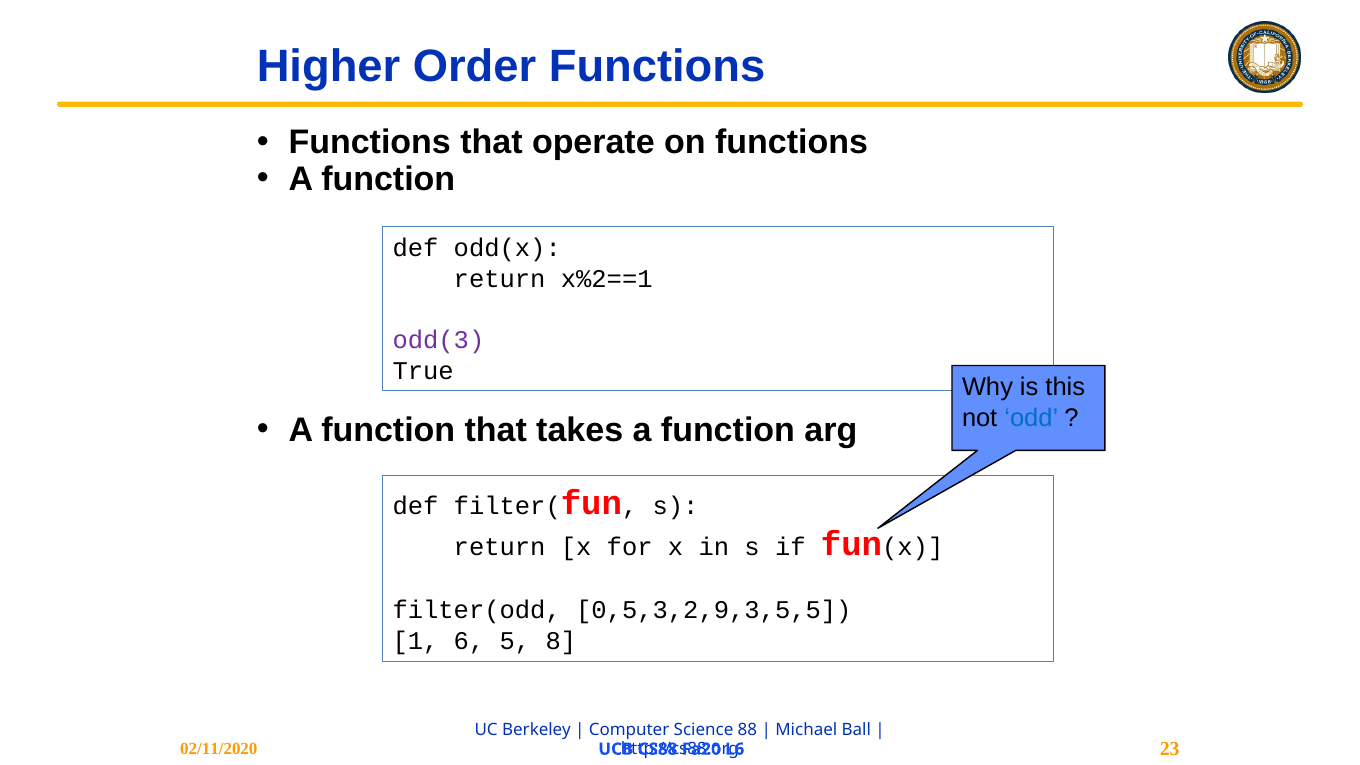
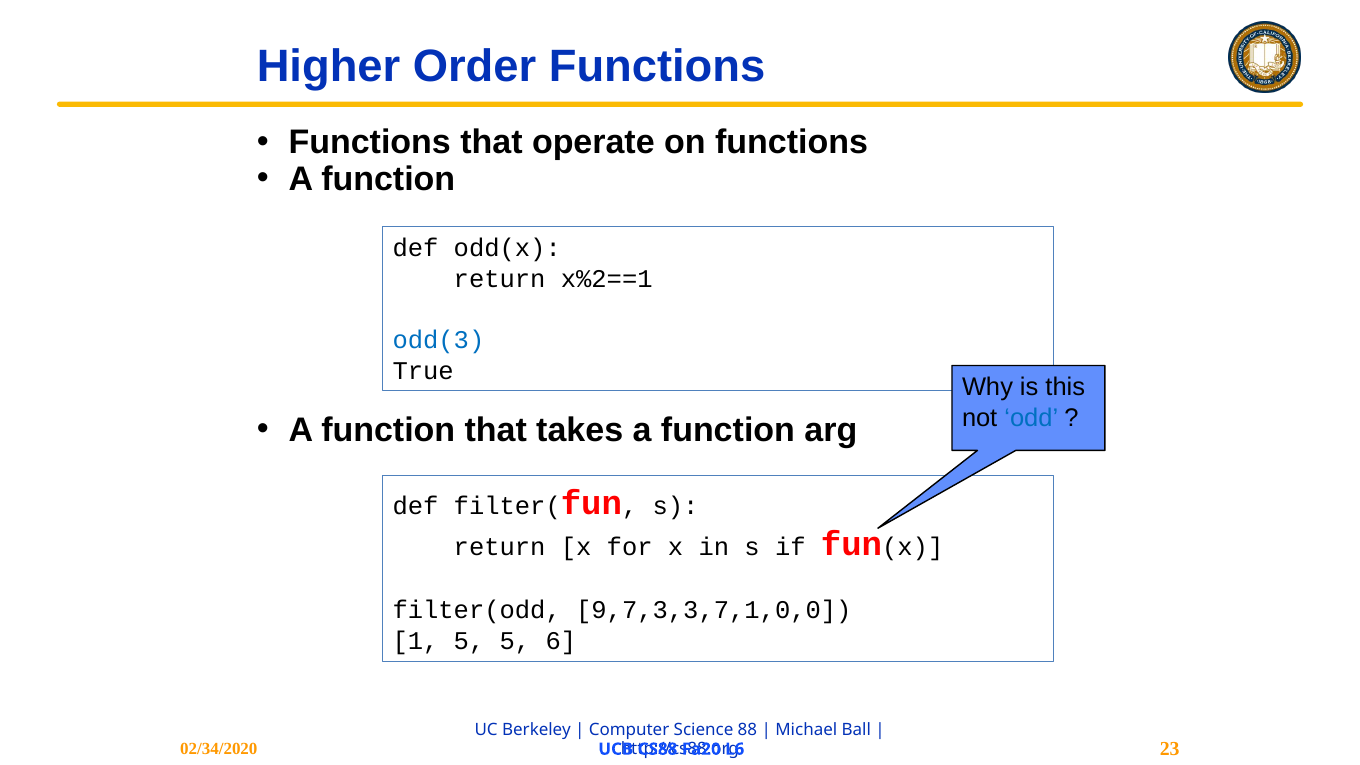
odd(3 colour: purple -> blue (438, 340)
0,5,3,2,9,3,5,5: 0,5,3,2,9,3,5,5 -> 9,7,3,3,7,1,0,0 (714, 610)
1 6: 6 -> 5 (469, 641)
8: 8 -> 6 (561, 641)
02/11/2020: 02/11/2020 -> 02/34/2020 (219, 749)
